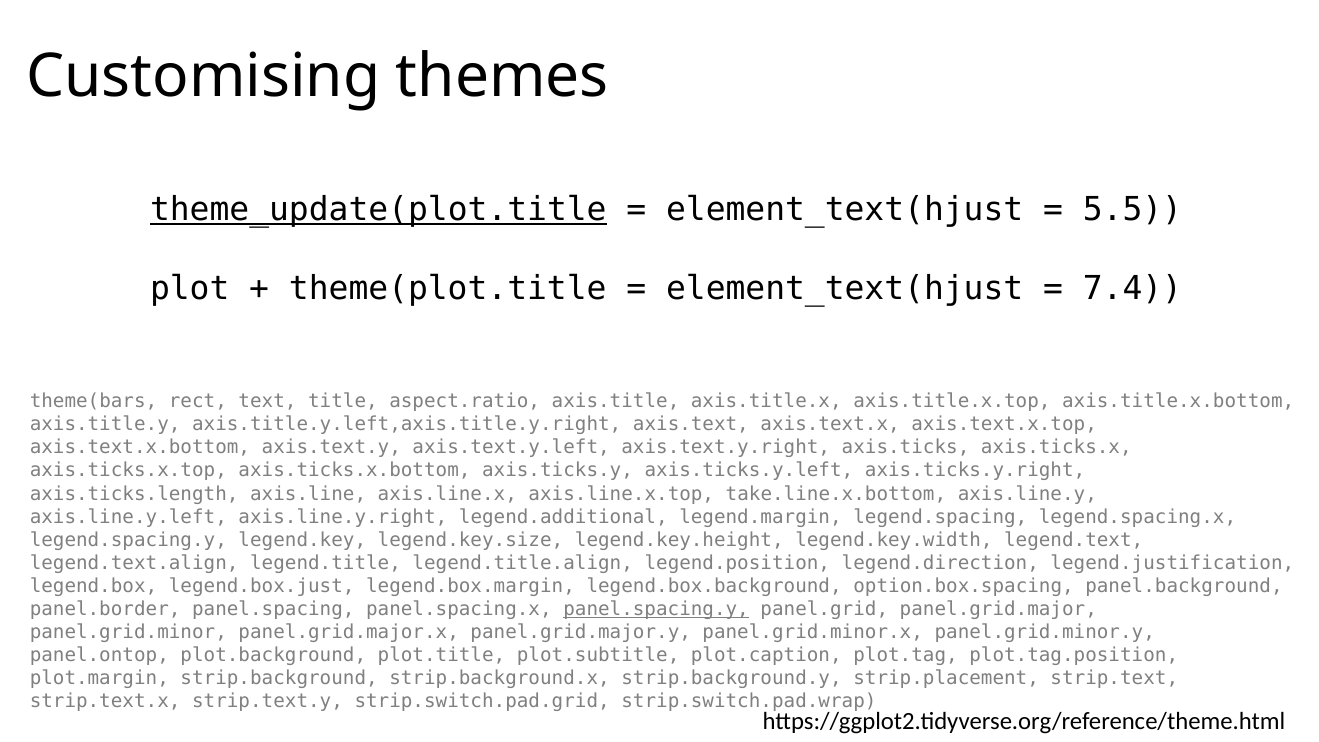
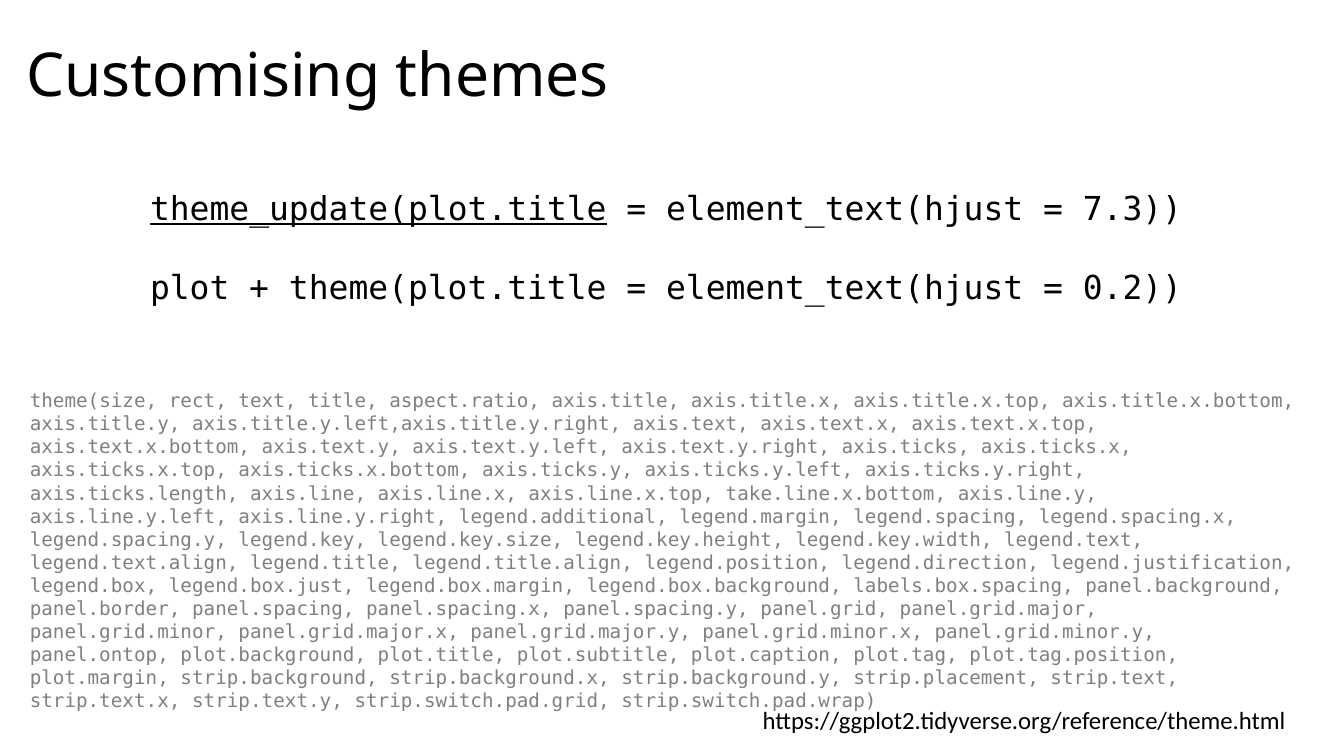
5.5: 5.5 -> 7.3 (1133, 210)
7.4: 7.4 -> 0.2 (1133, 289)
theme(bars: theme(bars -> theme(size (94, 401)
option.box.spacing: option.box.spacing -> labels.box.spacing (964, 586)
panel.spacing.y underline: present -> none (656, 609)
